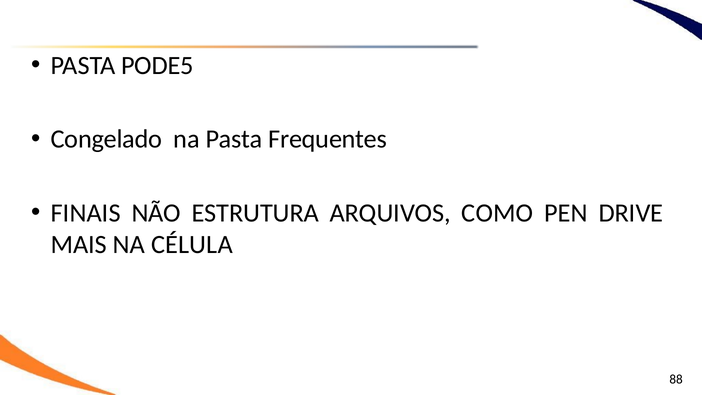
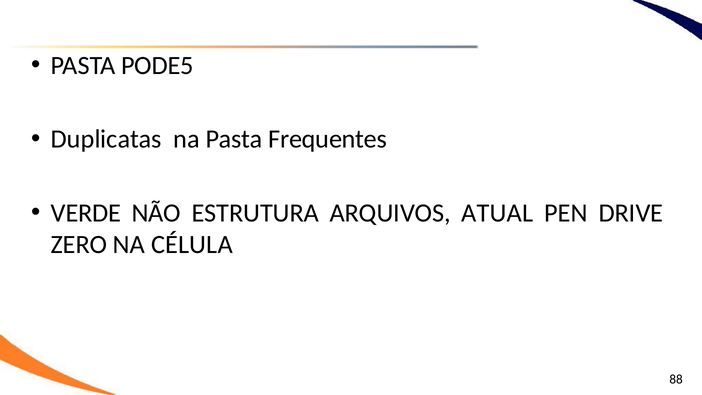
Congelado: Congelado -> Duplicatas (106, 139)
FINAIS: FINAIS -> VERDE (86, 213)
COMO: COMO -> ATUAL (497, 213)
MAIS: MAIS -> ZERO (79, 244)
